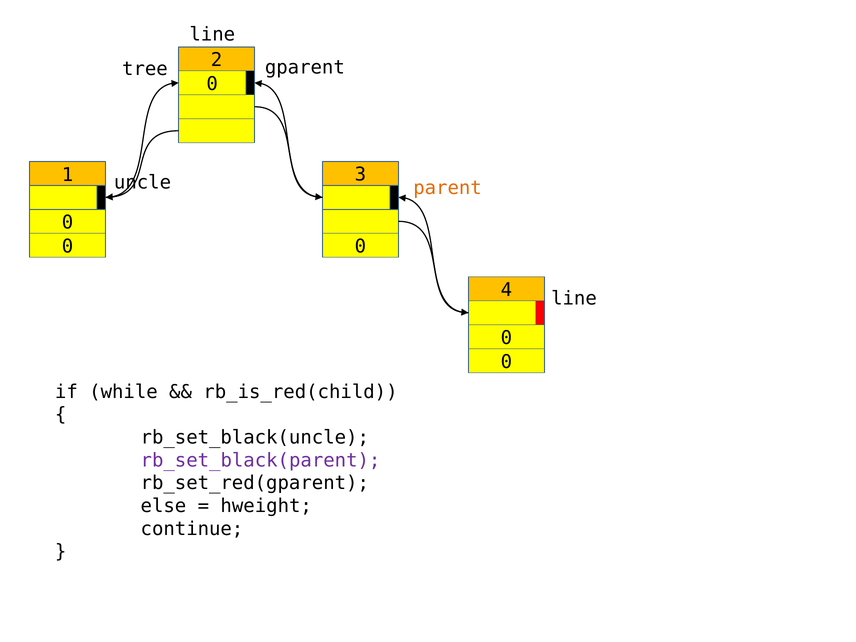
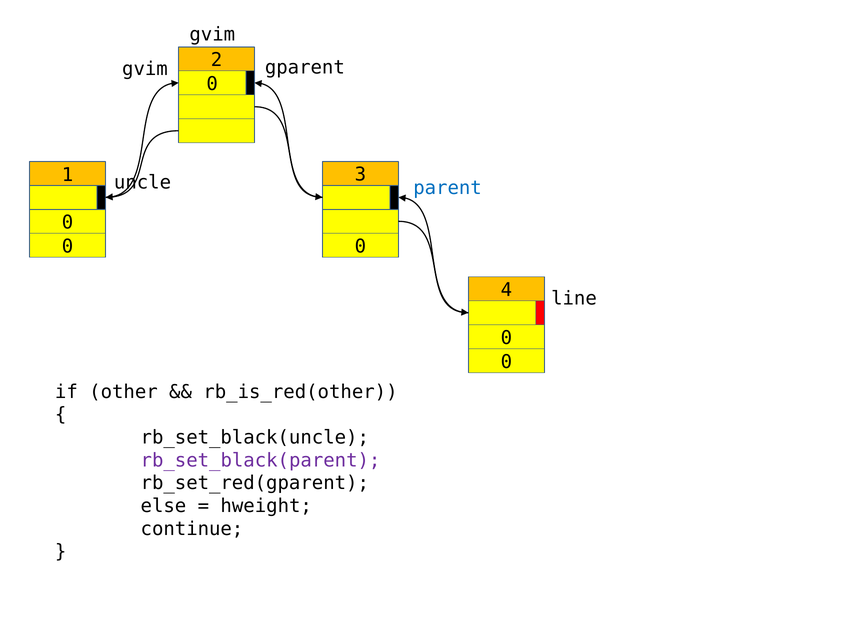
line: line -> gvim (212, 34)
tree: tree -> gvim (145, 69)
parent colour: orange -> blue (448, 188)
while: while -> other (123, 392)
rb_is_red(child: rb_is_red(child -> rb_is_red(other (300, 392)
